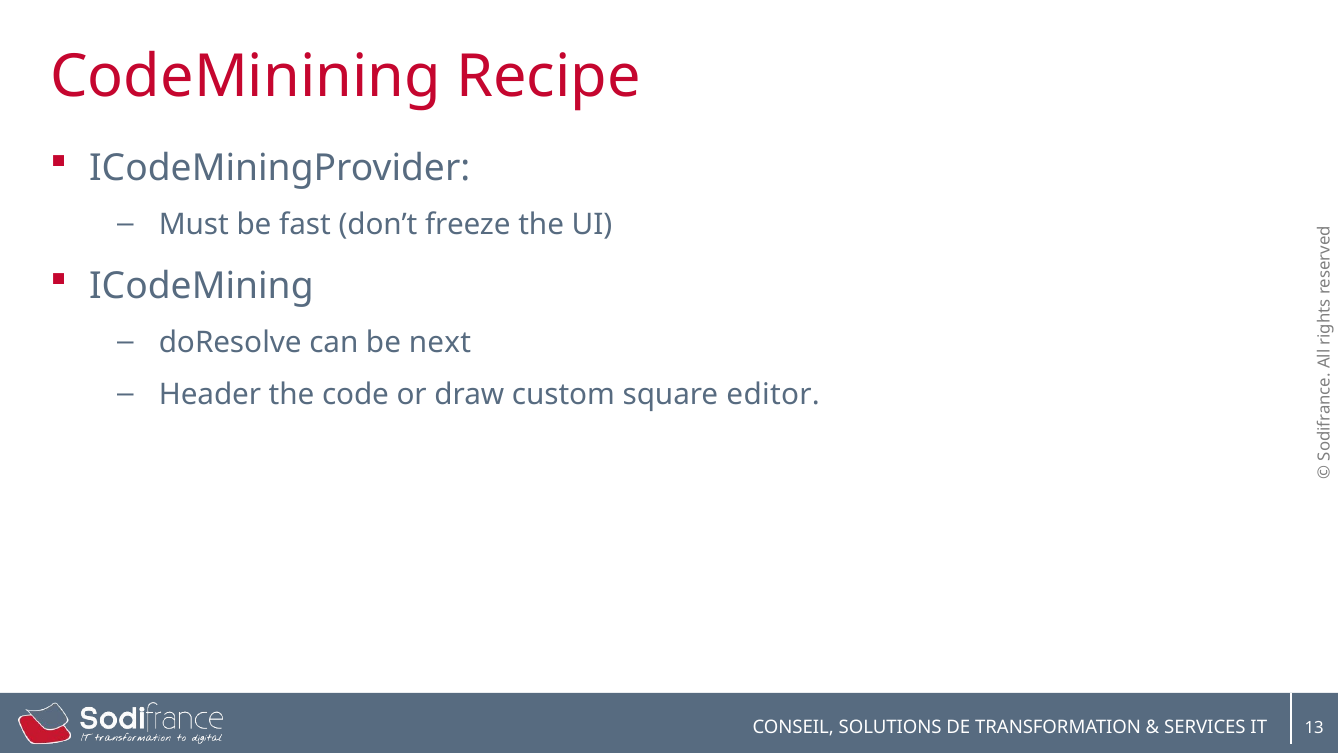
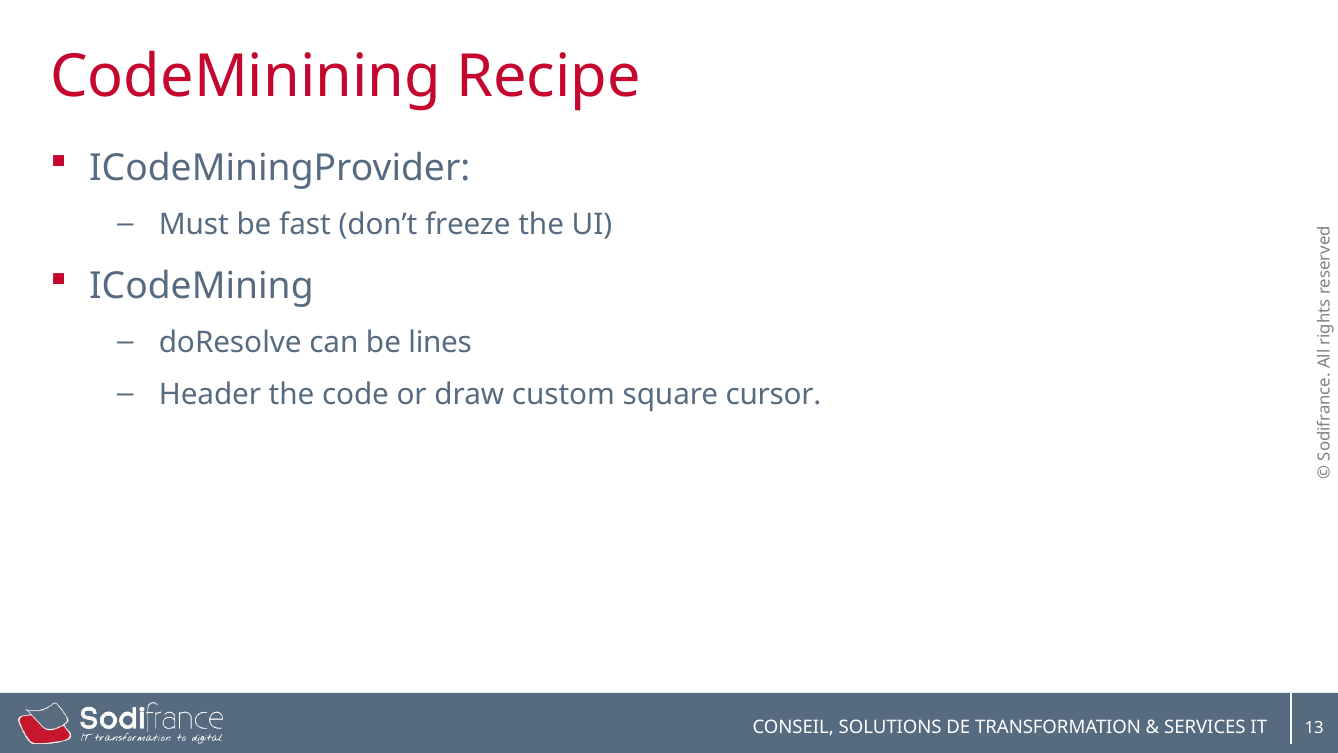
next: next -> lines (440, 342)
editor: editor -> cursor (773, 395)
